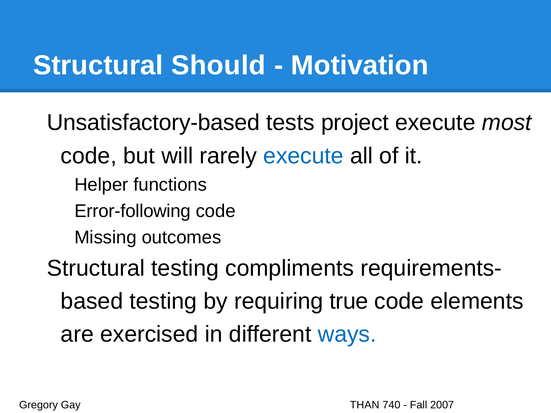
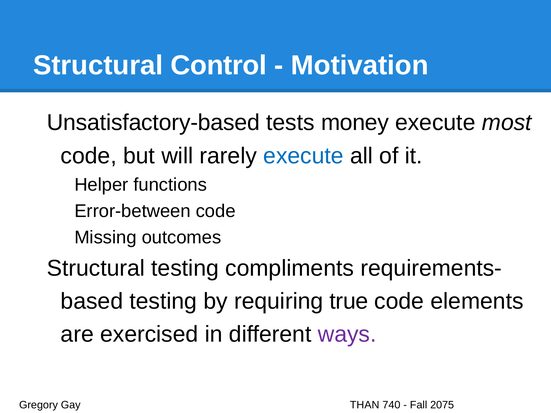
Should: Should -> Control (219, 65)
project: project -> money (355, 123)
Error-following: Error-following -> Error-between (133, 211)
ways colour: blue -> purple (347, 334)
2007: 2007 -> 2075 (442, 405)
